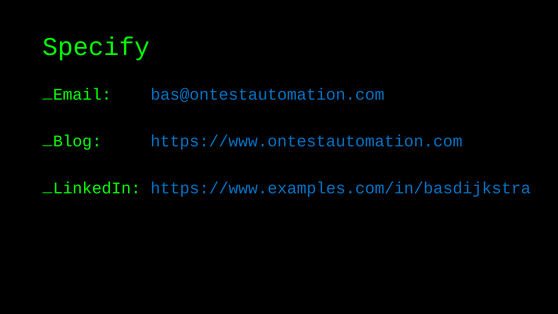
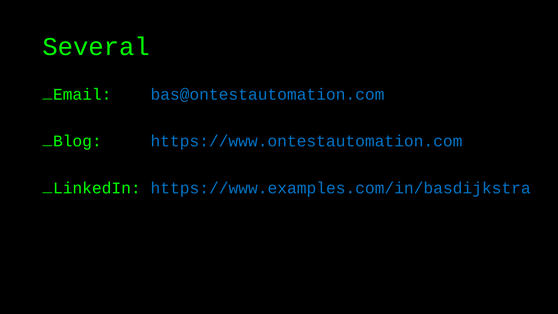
Specify: Specify -> Several (96, 47)
